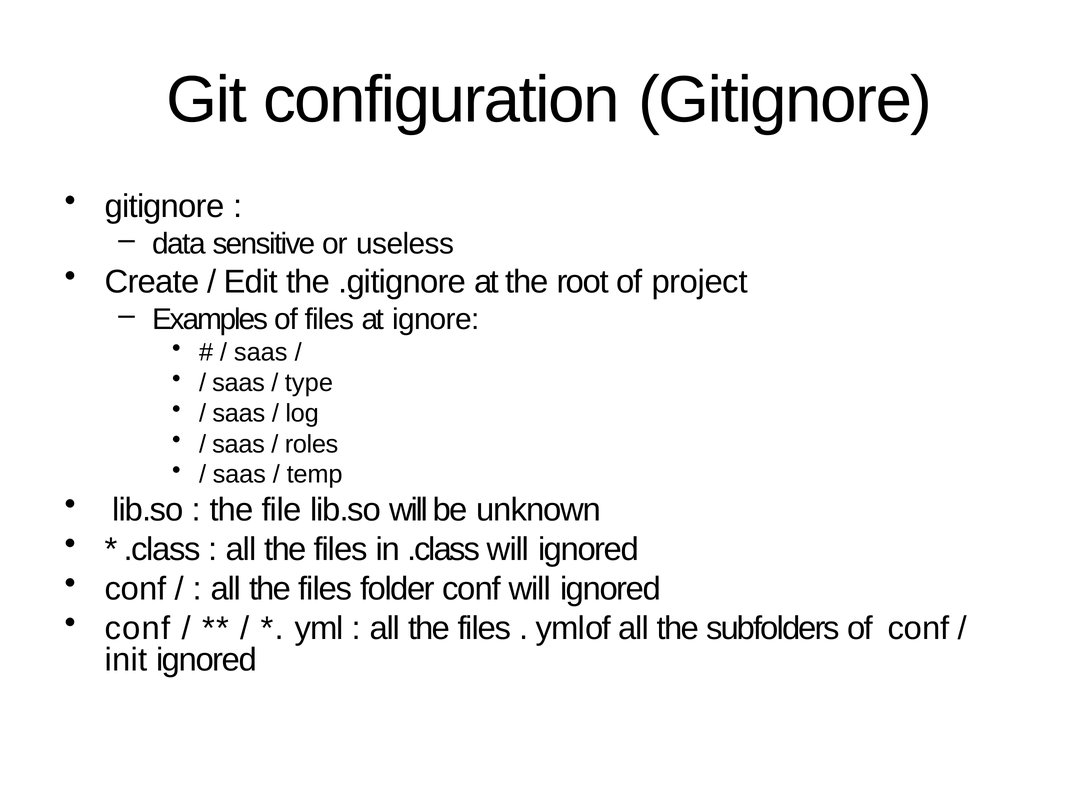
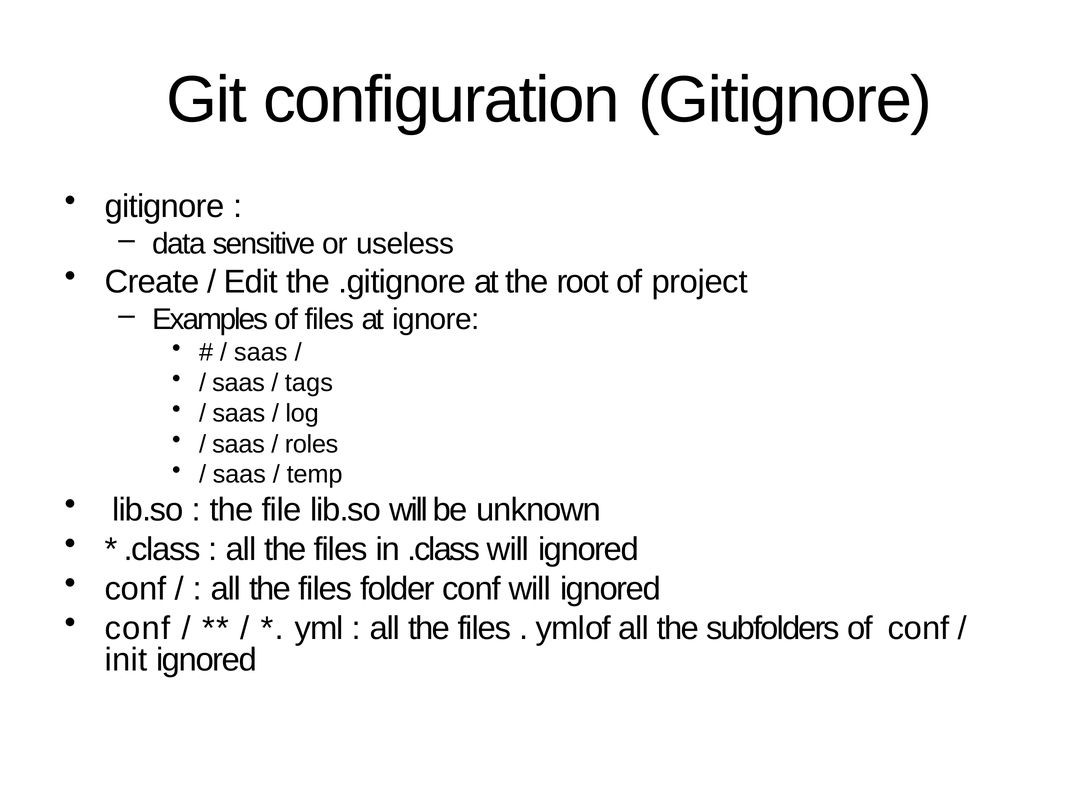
type: type -> tags (309, 383)
